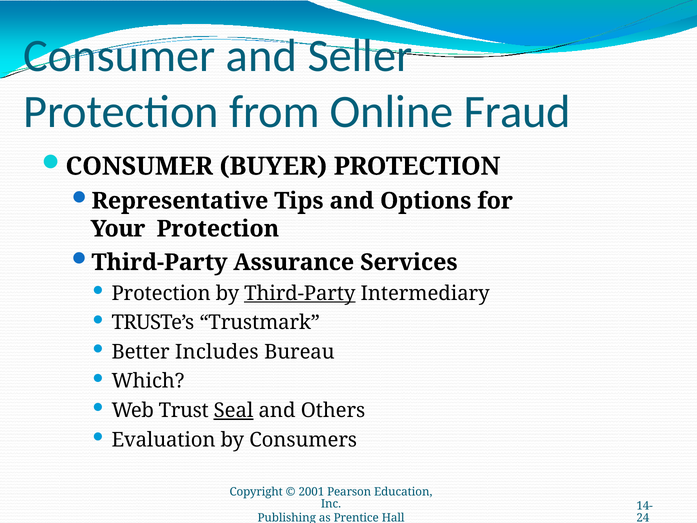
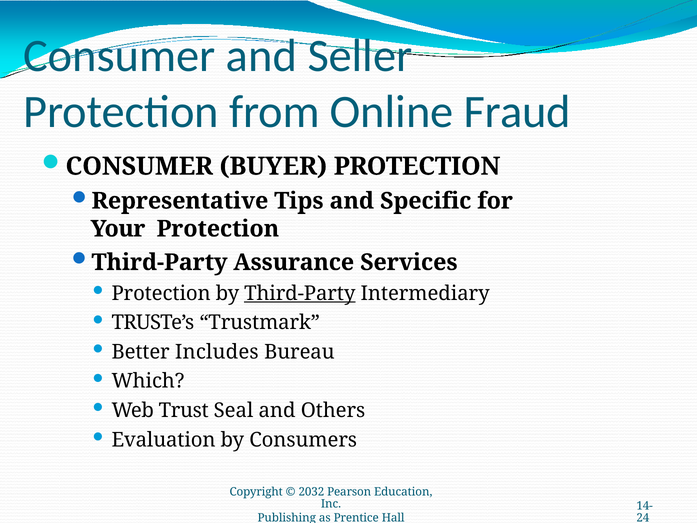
Options: Options -> Specific (426, 201)
Seal underline: present -> none (233, 410)
2001: 2001 -> 2032 (311, 492)
